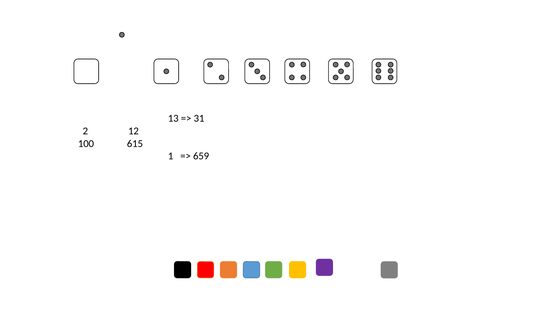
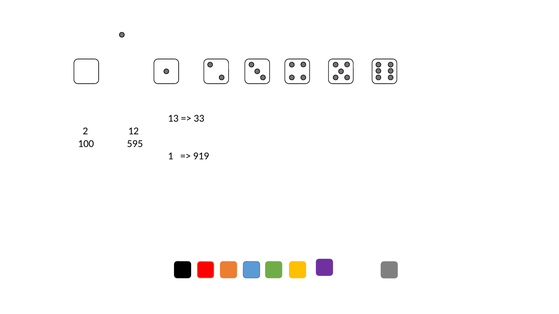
31: 31 -> 33 (199, 119)
615: 615 -> 595 (135, 144)
659: 659 -> 919 (201, 156)
